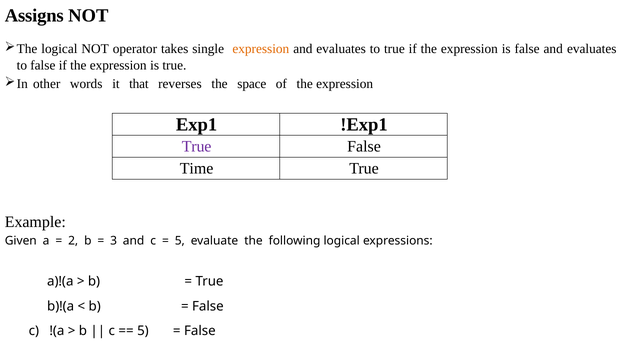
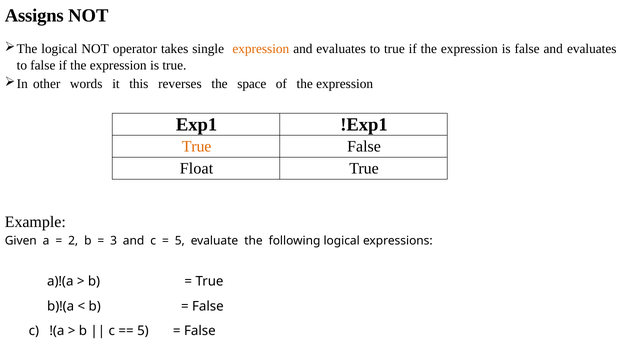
that: that -> this (139, 84)
True colour: purple -> orange (197, 146)
Time: Time -> Float (196, 169)
